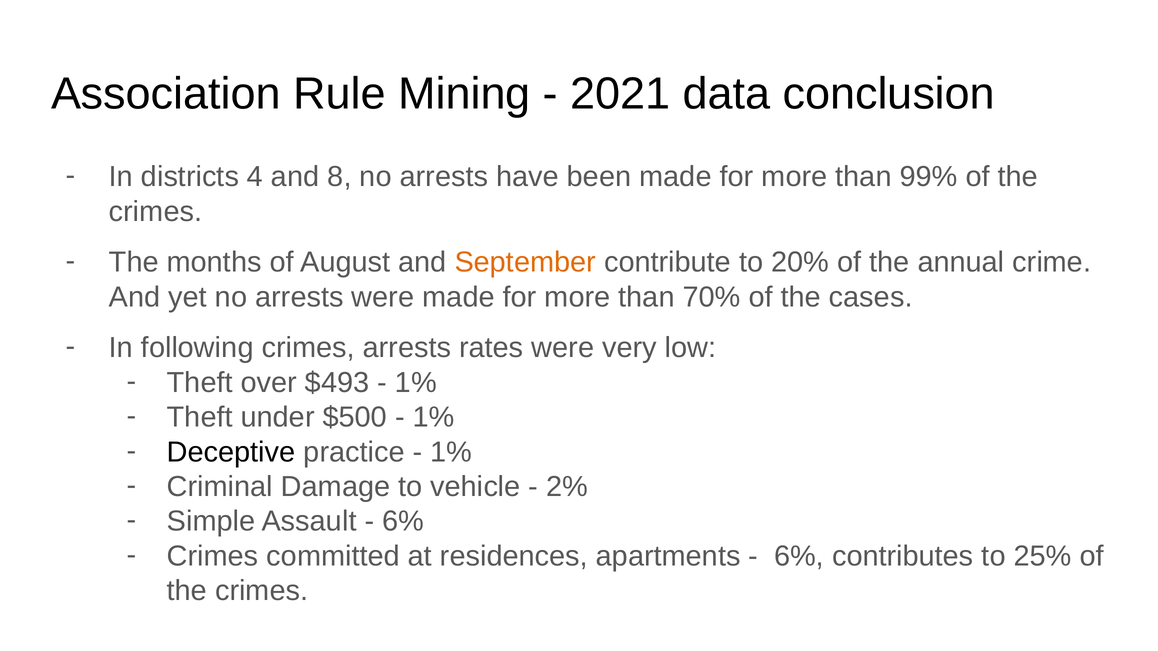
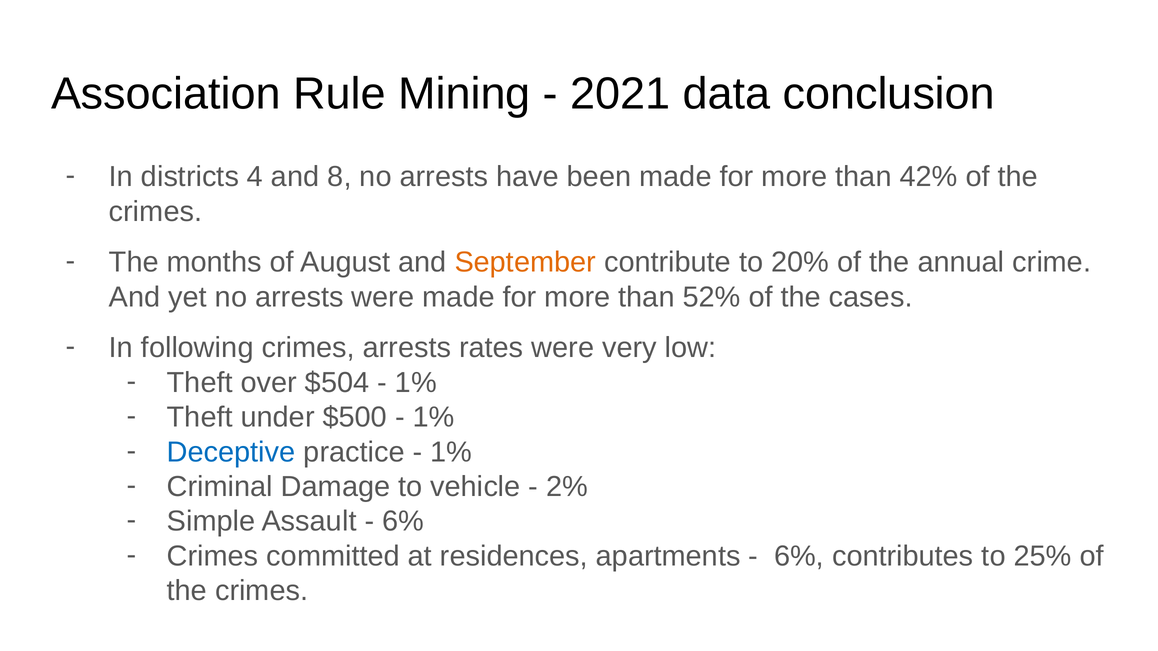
99%: 99% -> 42% (929, 177)
70%: 70% -> 52% (712, 297)
$493: $493 -> $504 (337, 383)
Deceptive colour: black -> blue (231, 452)
